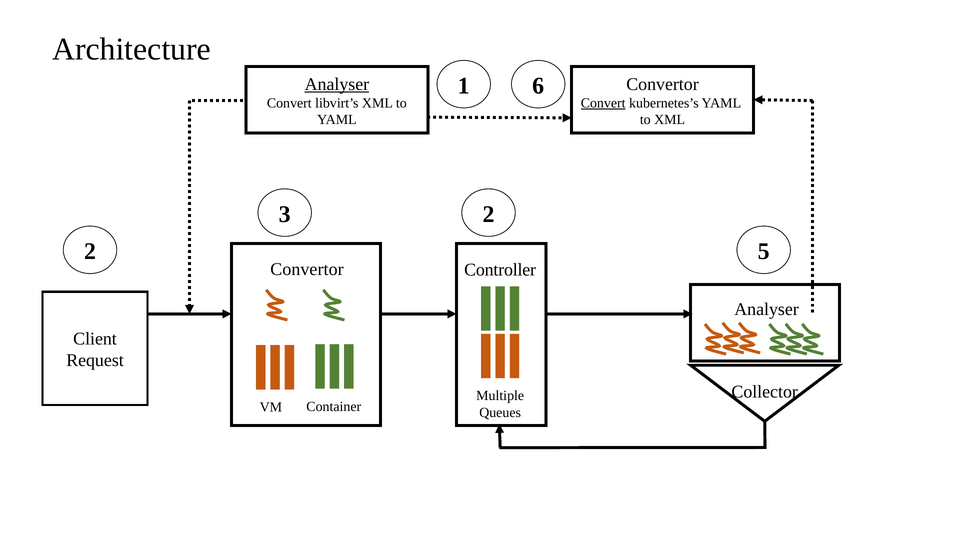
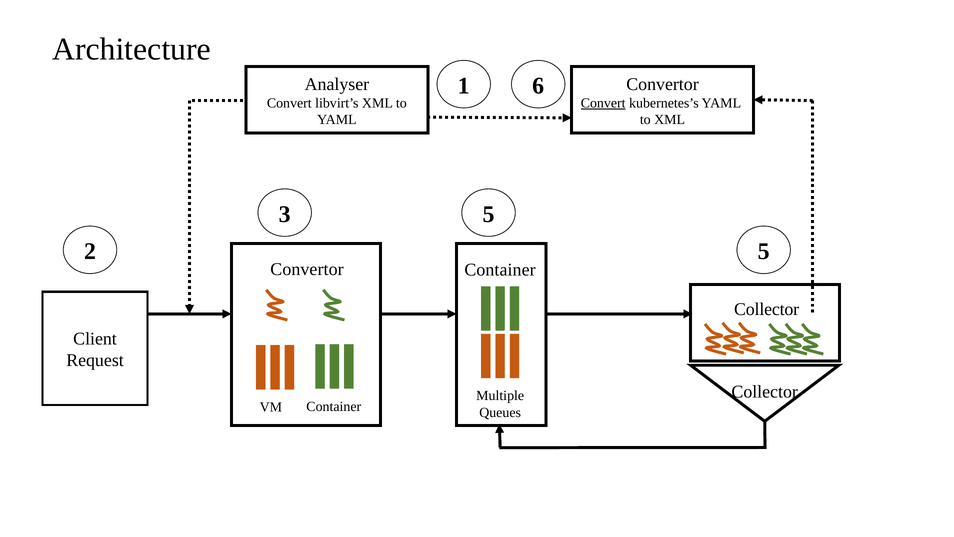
Analyser underline: present -> none (337, 84)
3 2: 2 -> 5 (489, 214)
Controller: Controller -> Container (500, 269)
Analyser: Analyser -> Collector (767, 309)
